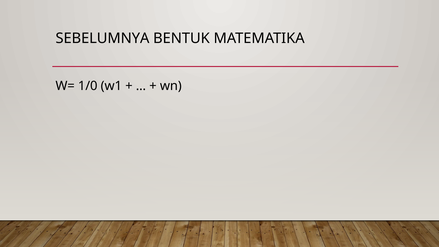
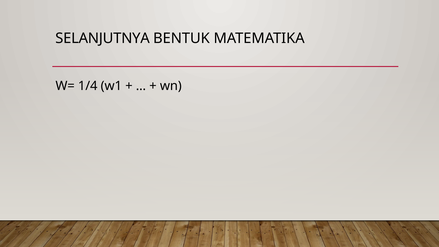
SEBELUMNYA: SEBELUMNYA -> SELANJUTNYA (103, 38)
1/0: 1/0 -> 1/4 (88, 86)
